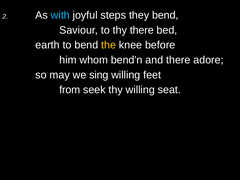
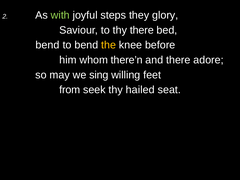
with colour: light blue -> light green (60, 15)
they bend: bend -> glory (165, 15)
earth: earth -> bend (47, 45)
bend’n: bend’n -> there’n (127, 60)
thy willing: willing -> hailed (140, 90)
